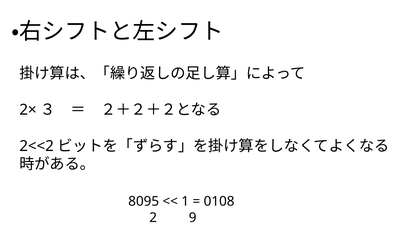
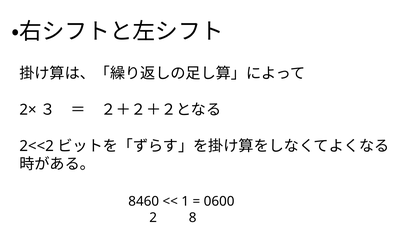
8095: 8095 -> 8460 (144, 201)
0108: 0108 -> 0600 (219, 201)
9: 9 -> 8 (193, 217)
